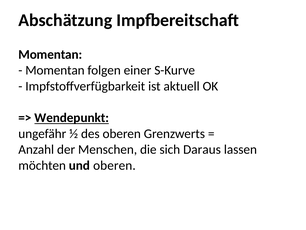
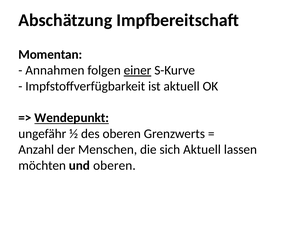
Momentan: Momentan -> Annahmen (55, 70)
einer underline: none -> present (138, 70)
sich Daraus: Daraus -> Aktuell (202, 149)
